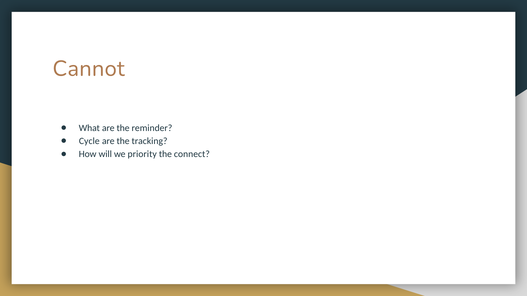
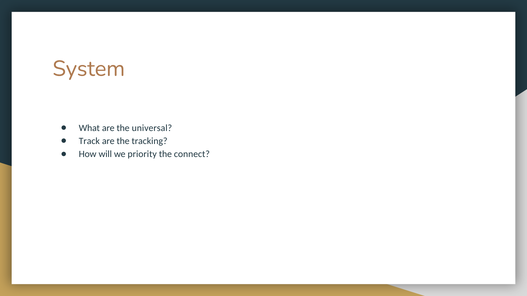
Cannot: Cannot -> System (89, 69)
reminder: reminder -> universal (152, 128)
Cycle: Cycle -> Track (89, 141)
